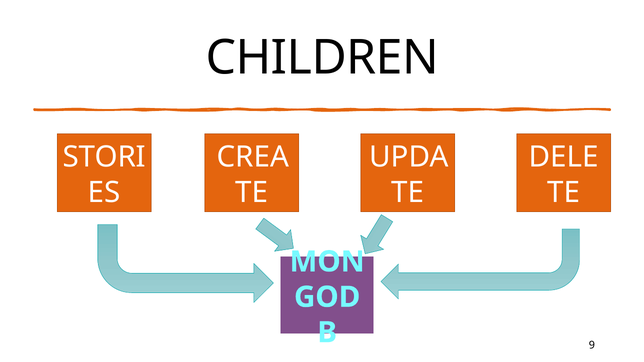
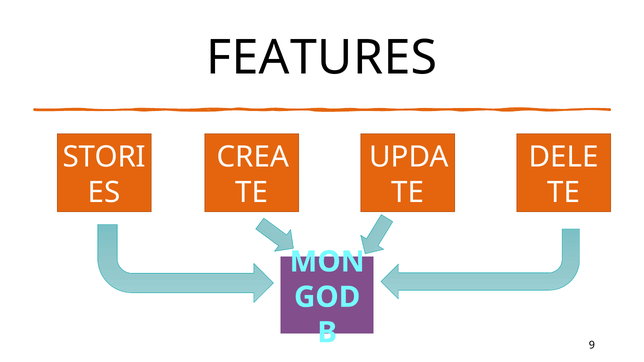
CHILDREN: CHILDREN -> FEATURES (322, 58)
